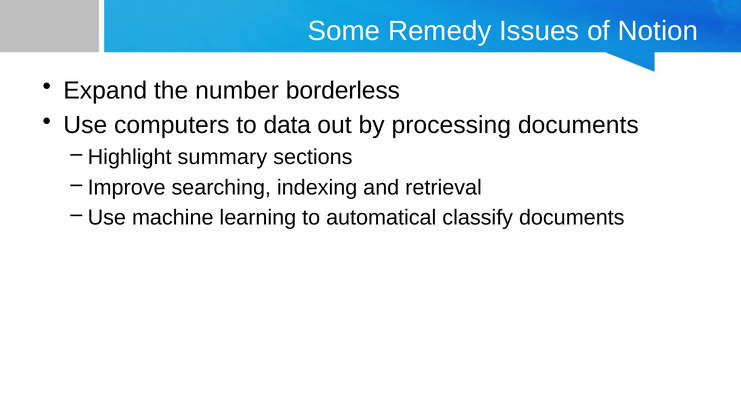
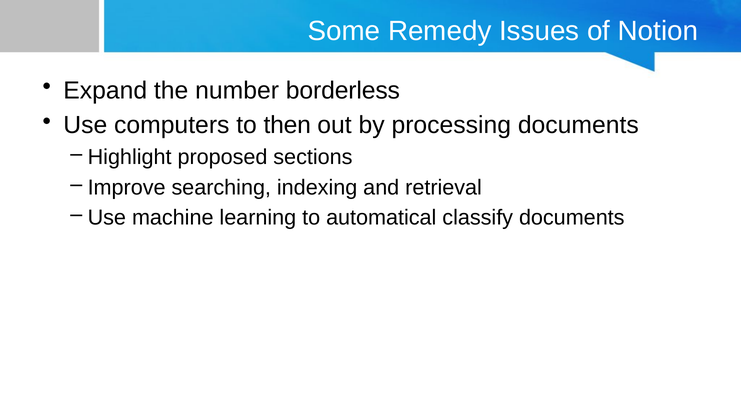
data: data -> then (287, 125)
summary: summary -> proposed (222, 157)
